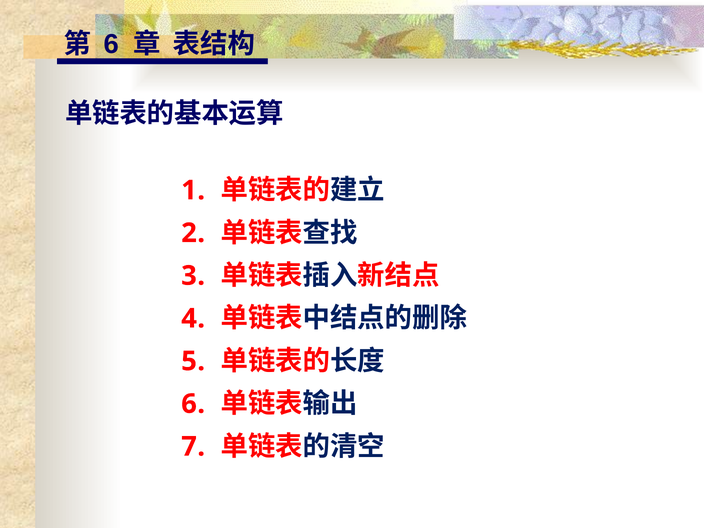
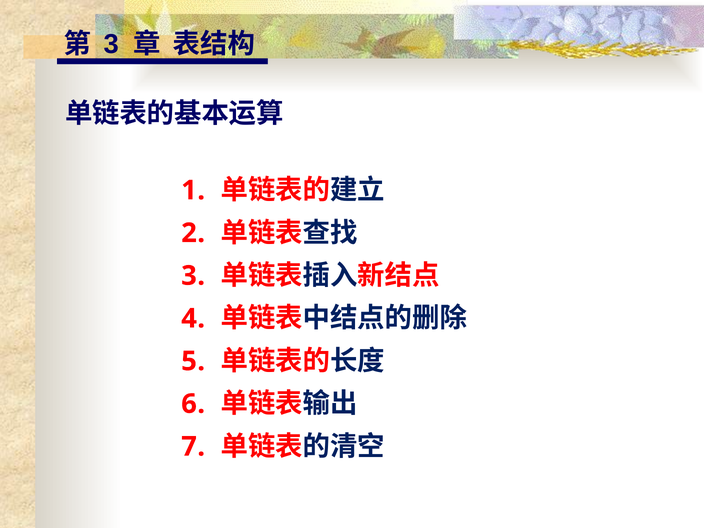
6: 6 -> 3 (112, 44)
